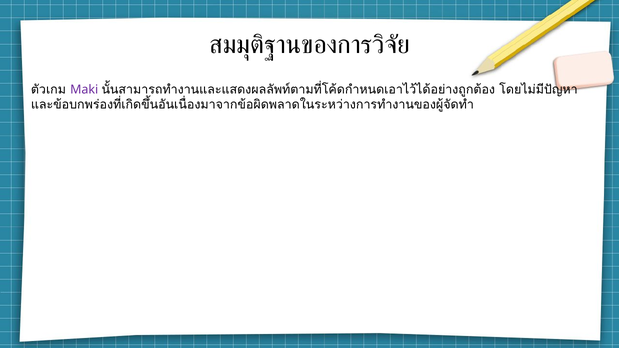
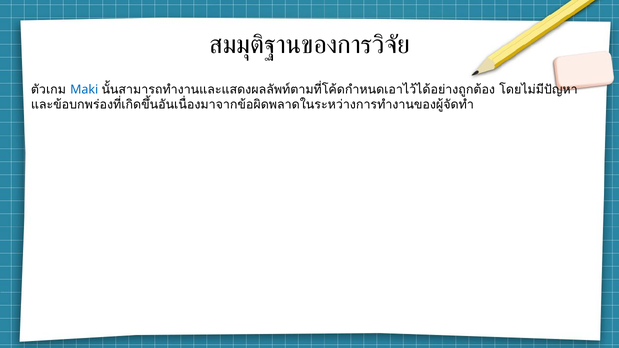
Maki colour: purple -> blue (84, 90)
